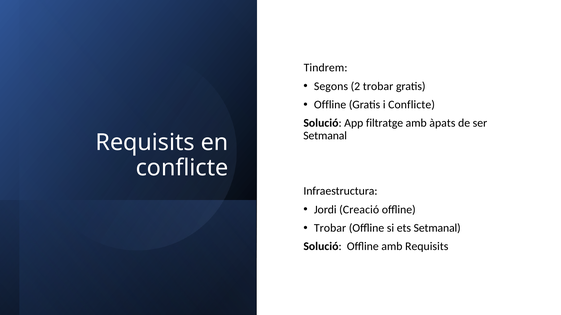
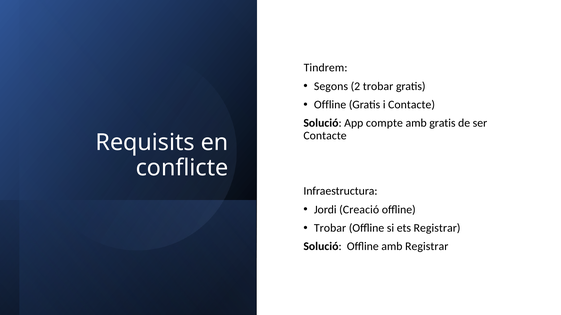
i Conflicte: Conflicte -> Contacte (412, 105)
filtratge: filtratge -> compte (384, 123)
amb àpats: àpats -> gratis (442, 123)
Setmanal: Setmanal -> Contacte (325, 136)
ets Setmanal: Setmanal -> Registrar (437, 228)
amb Requisits: Requisits -> Registrar (427, 247)
